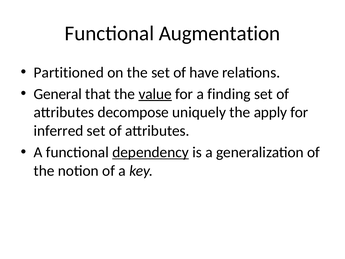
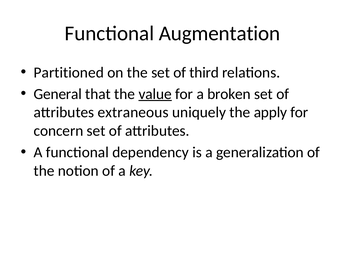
have: have -> third (204, 72)
finding: finding -> broken (229, 94)
decompose: decompose -> extraneous (133, 112)
inferred: inferred -> concern (58, 131)
dependency underline: present -> none (151, 152)
